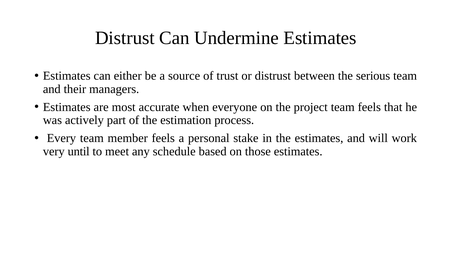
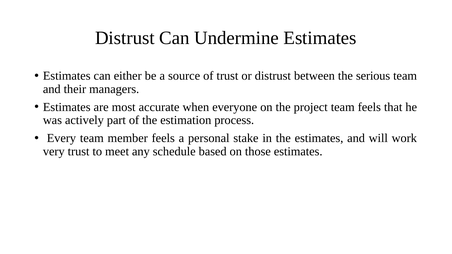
very until: until -> trust (79, 152)
